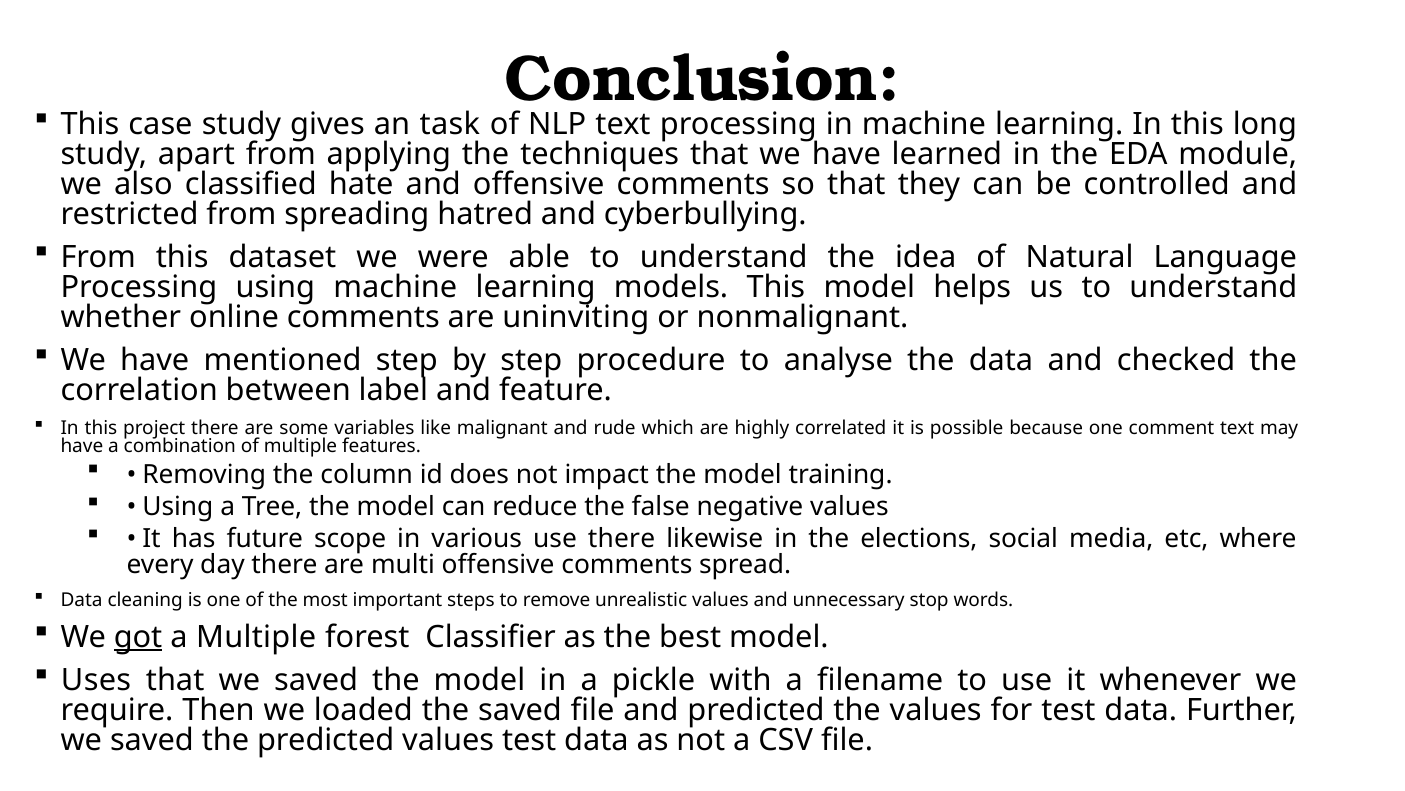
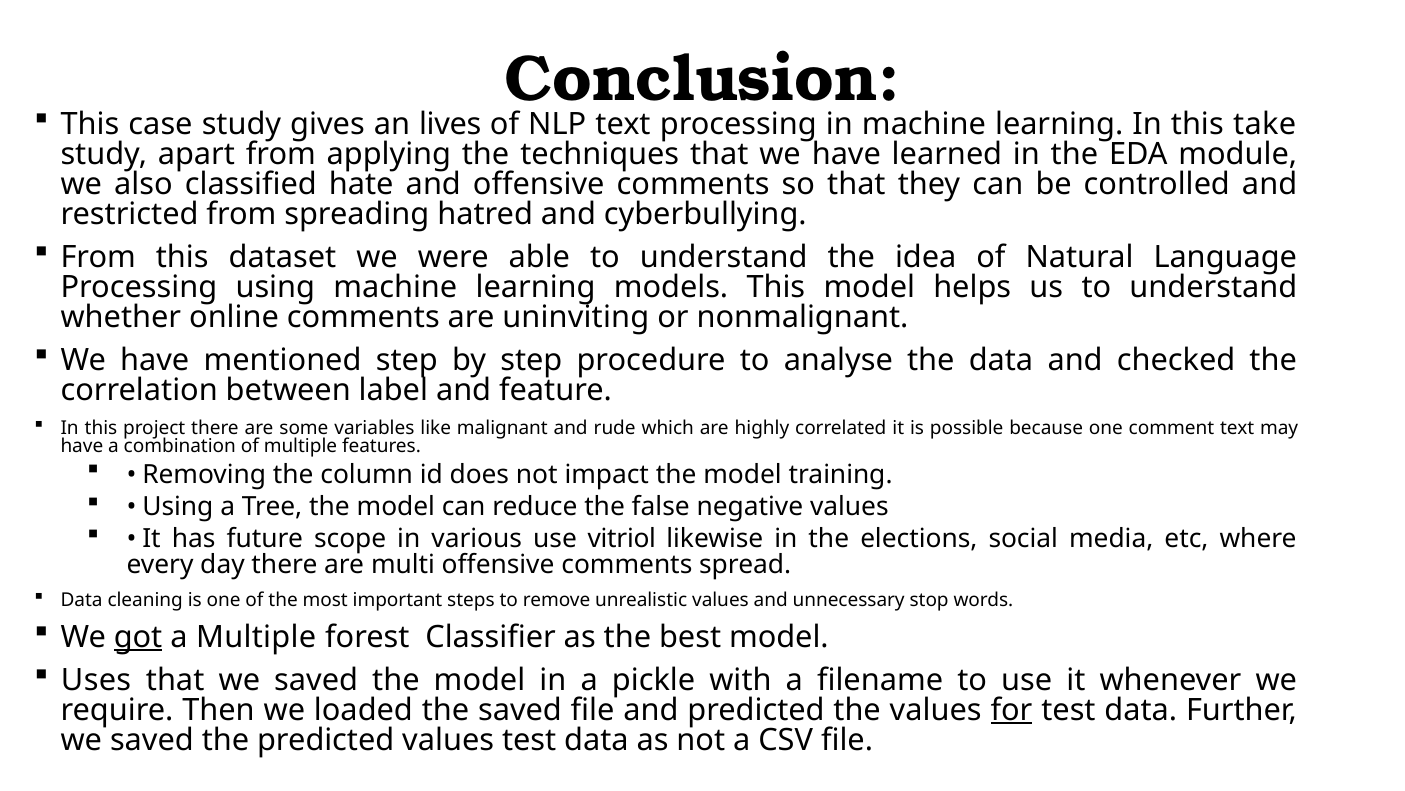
task: task -> lives (450, 124)
long: long -> take (1265, 124)
use there: there -> vitriol (622, 539)
for underline: none -> present (1011, 709)
